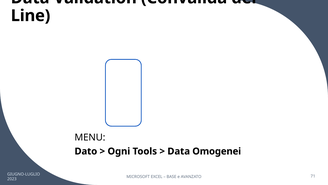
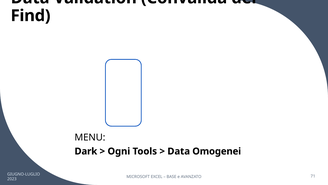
Line: Line -> Find (31, 16)
Dato: Dato -> Dark (86, 151)
